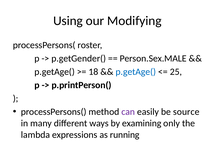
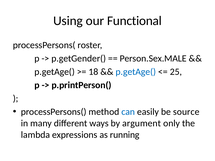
Modifying: Modifying -> Functional (134, 21)
can colour: purple -> blue (128, 112)
examining: examining -> argument (142, 123)
